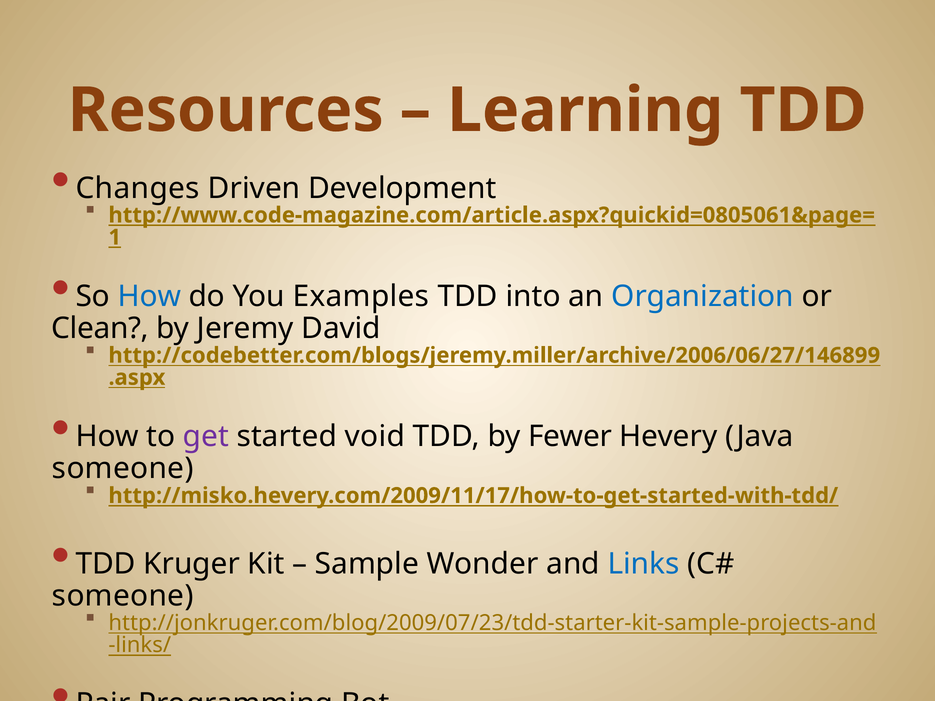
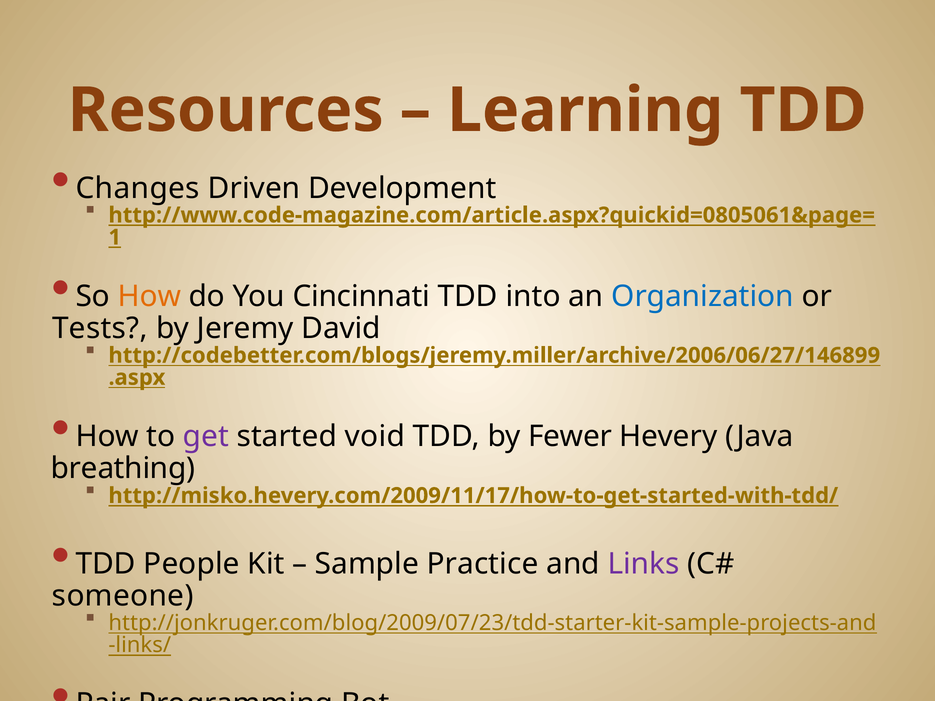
How colour: blue -> orange (149, 296)
Examples: Examples -> Cincinnati (361, 296)
Clean: Clean -> Tests (100, 329)
someone: someone -> breathing (123, 469)
Kruger: Kruger -> People (192, 564)
Wonder: Wonder -> Practice (483, 564)
Links colour: blue -> purple (644, 564)
